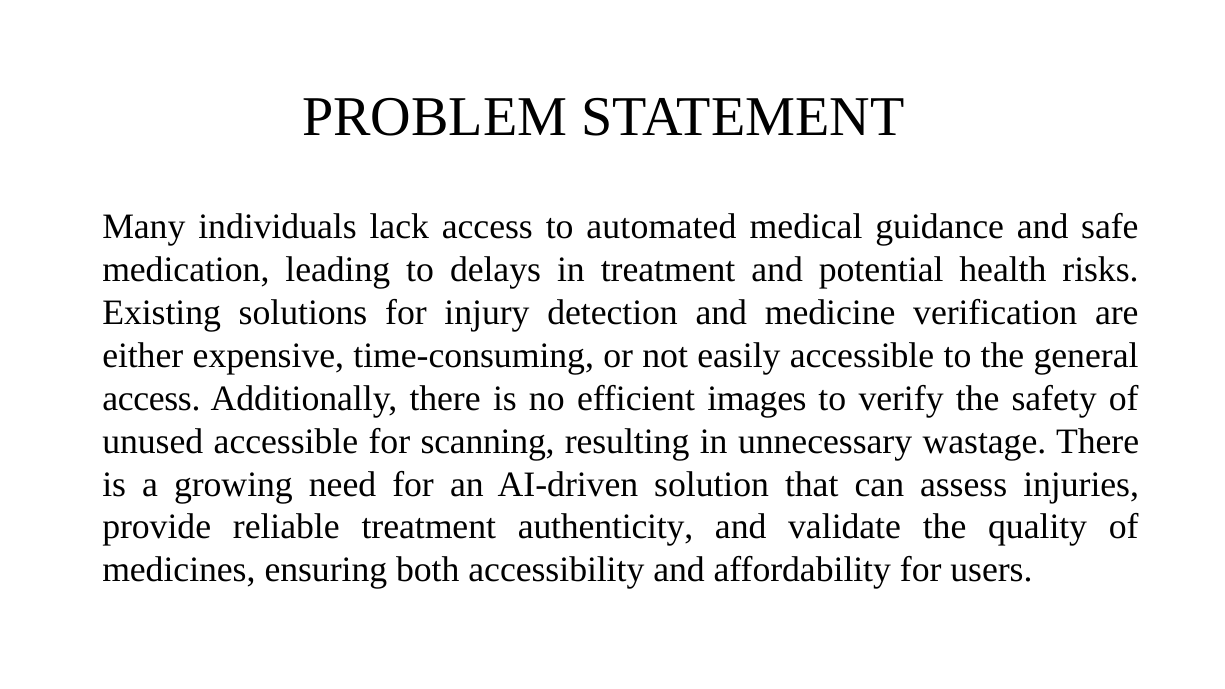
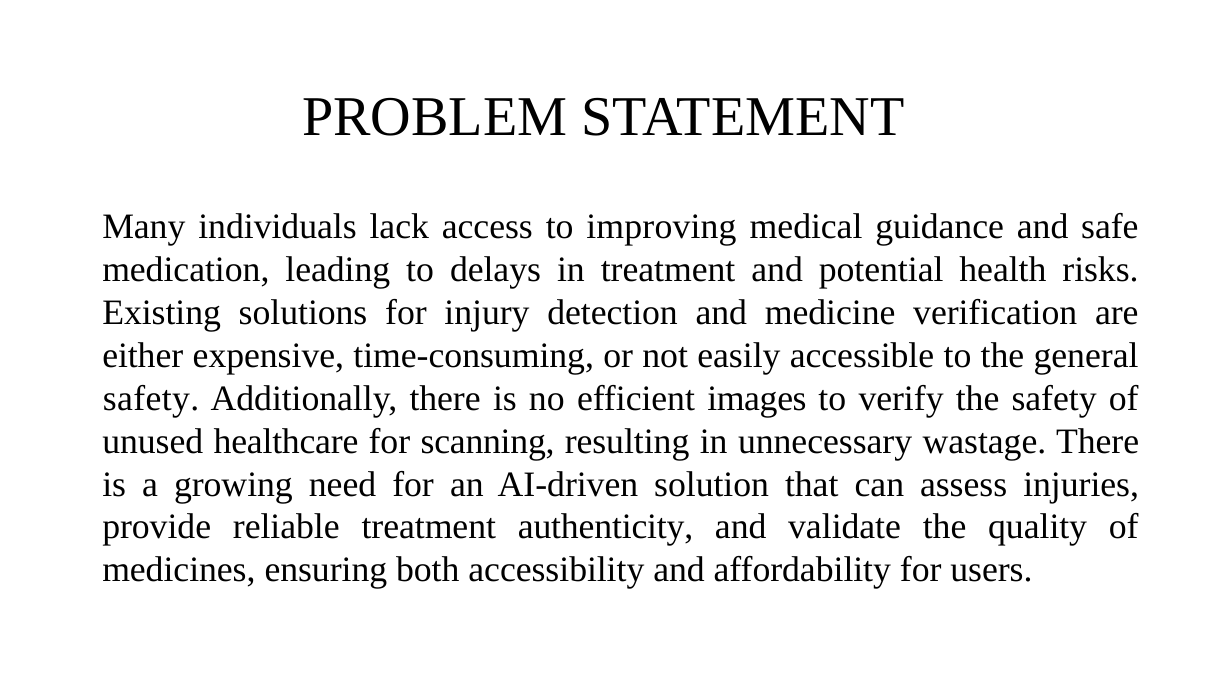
automated: automated -> improving (661, 227)
access: access -> safety (151, 398)
unused accessible: accessible -> healthcare (286, 441)
